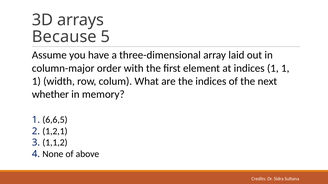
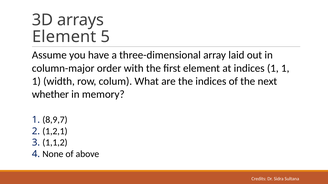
Because: Because -> Element (64, 37)
6,6,5: 6,6,5 -> 8,9,7 (55, 120)
